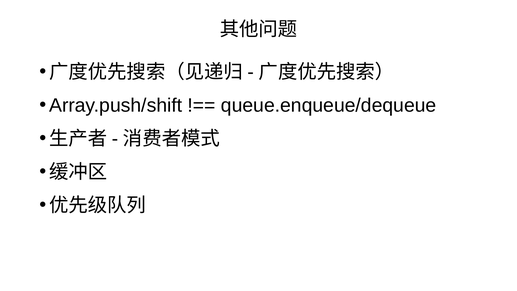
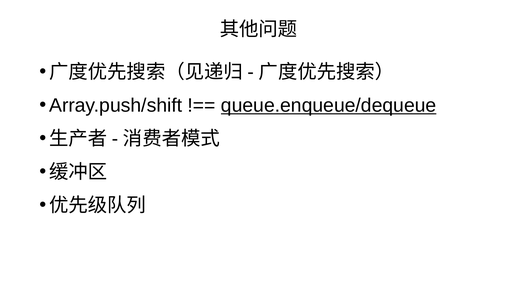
queue.enqueue/dequeue underline: none -> present (329, 105)
